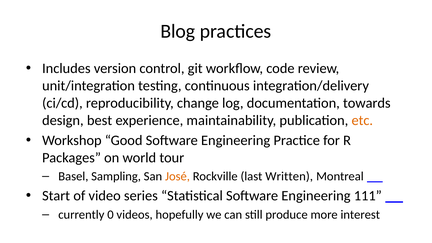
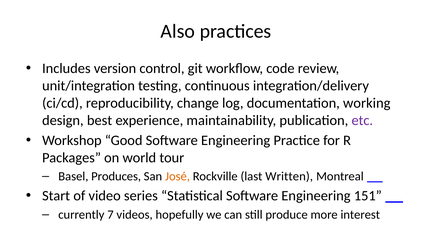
Blog: Blog -> Also (178, 31)
towards: towards -> working (367, 103)
etc colour: orange -> purple (362, 120)
Sampling: Sampling -> Produces (116, 176)
111: 111 -> 151 (368, 196)
0: 0 -> 7 (110, 215)
